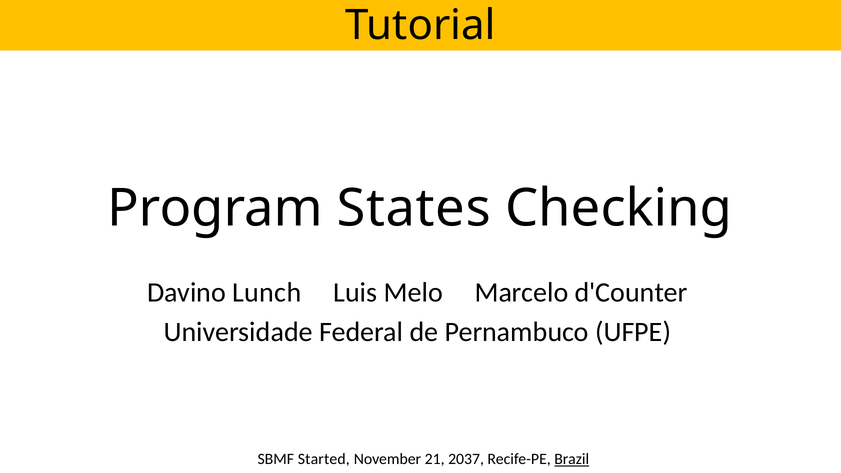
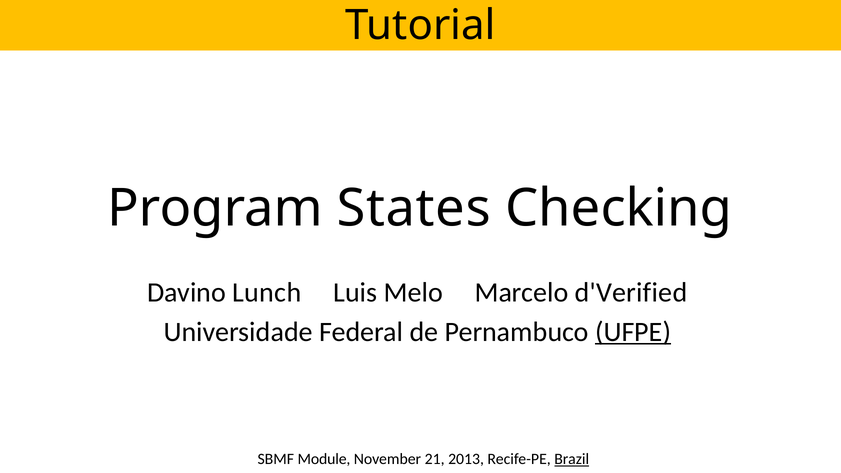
d'Counter: d'Counter -> d'Verified (631, 293)
UFPE underline: none -> present (633, 332)
Started: Started -> Module (324, 459)
2037: 2037 -> 2013 (466, 459)
